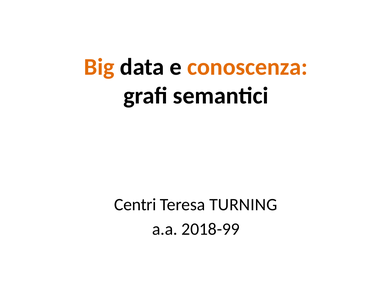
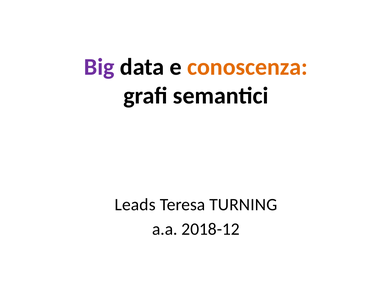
Big colour: orange -> purple (99, 67)
Centri: Centri -> Leads (135, 205)
2018-99: 2018-99 -> 2018-12 (211, 229)
